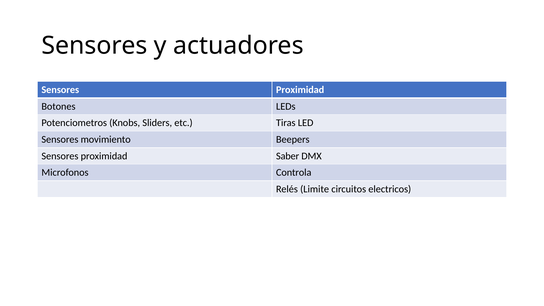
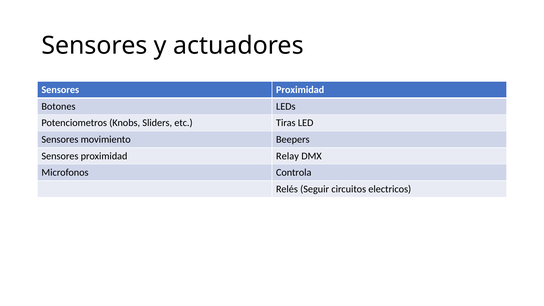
Saber: Saber -> Relay (287, 156)
Limite: Limite -> Seguir (315, 189)
